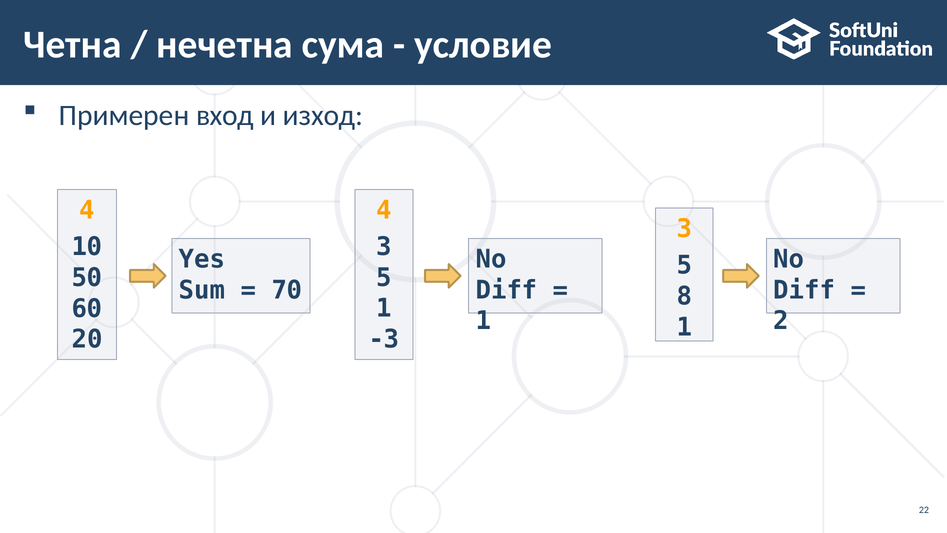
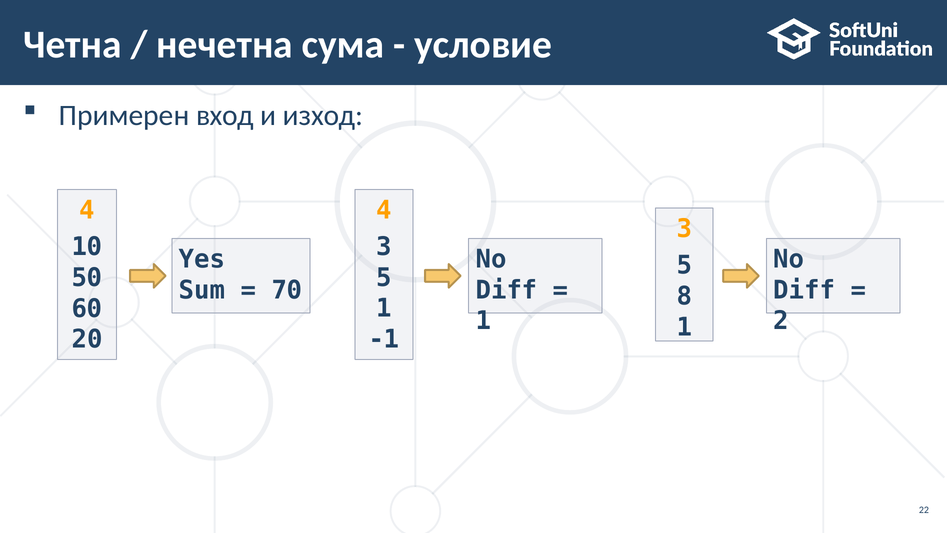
-3: -3 -> -1 (384, 339)
